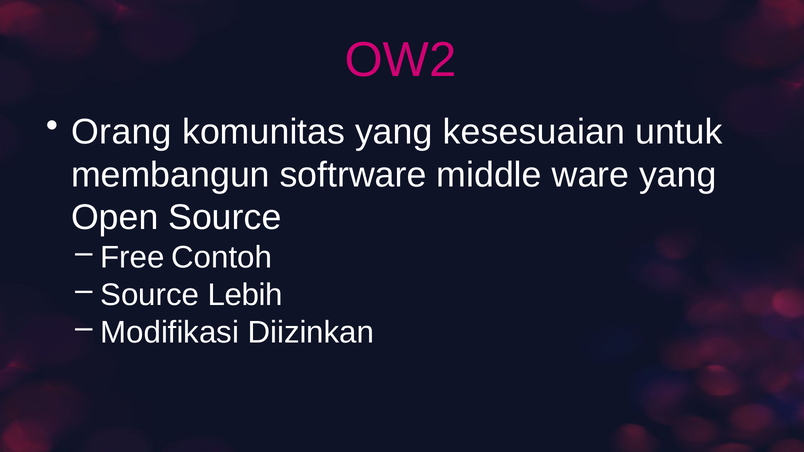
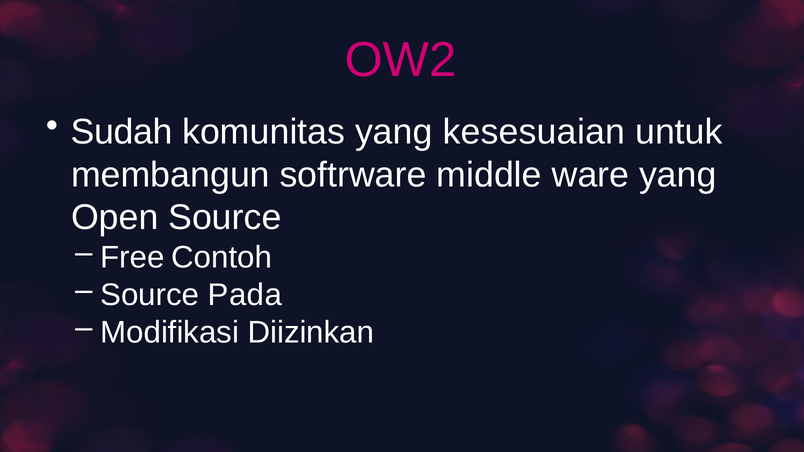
Orang: Orang -> Sudah (122, 132)
Lebih: Lebih -> Pada (245, 295)
